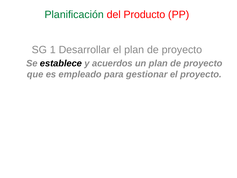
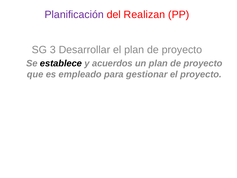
Planificación colour: green -> purple (74, 15)
Producto: Producto -> Realizan (144, 15)
1: 1 -> 3 (53, 50)
